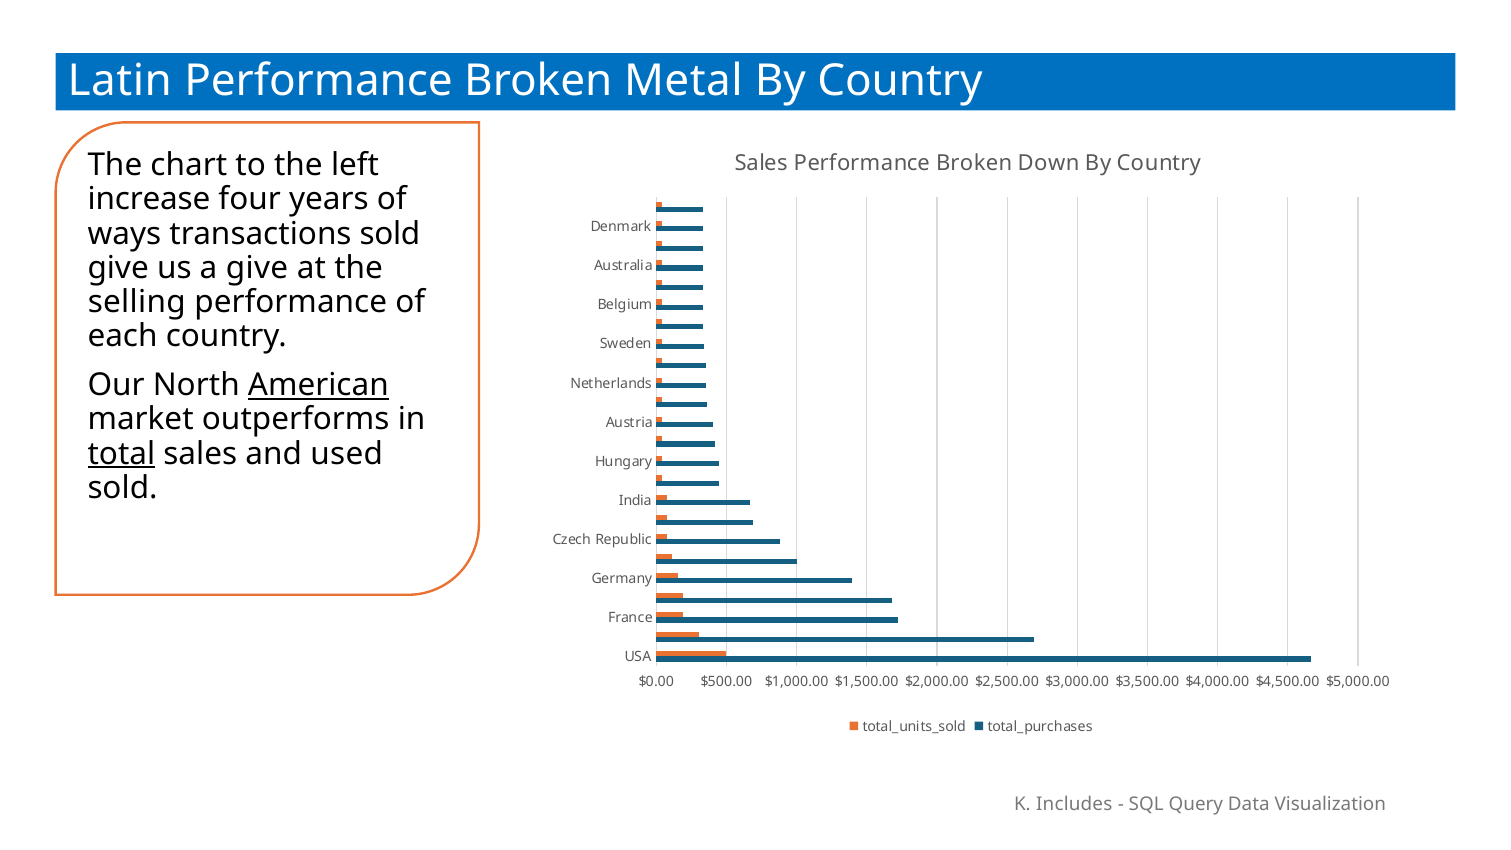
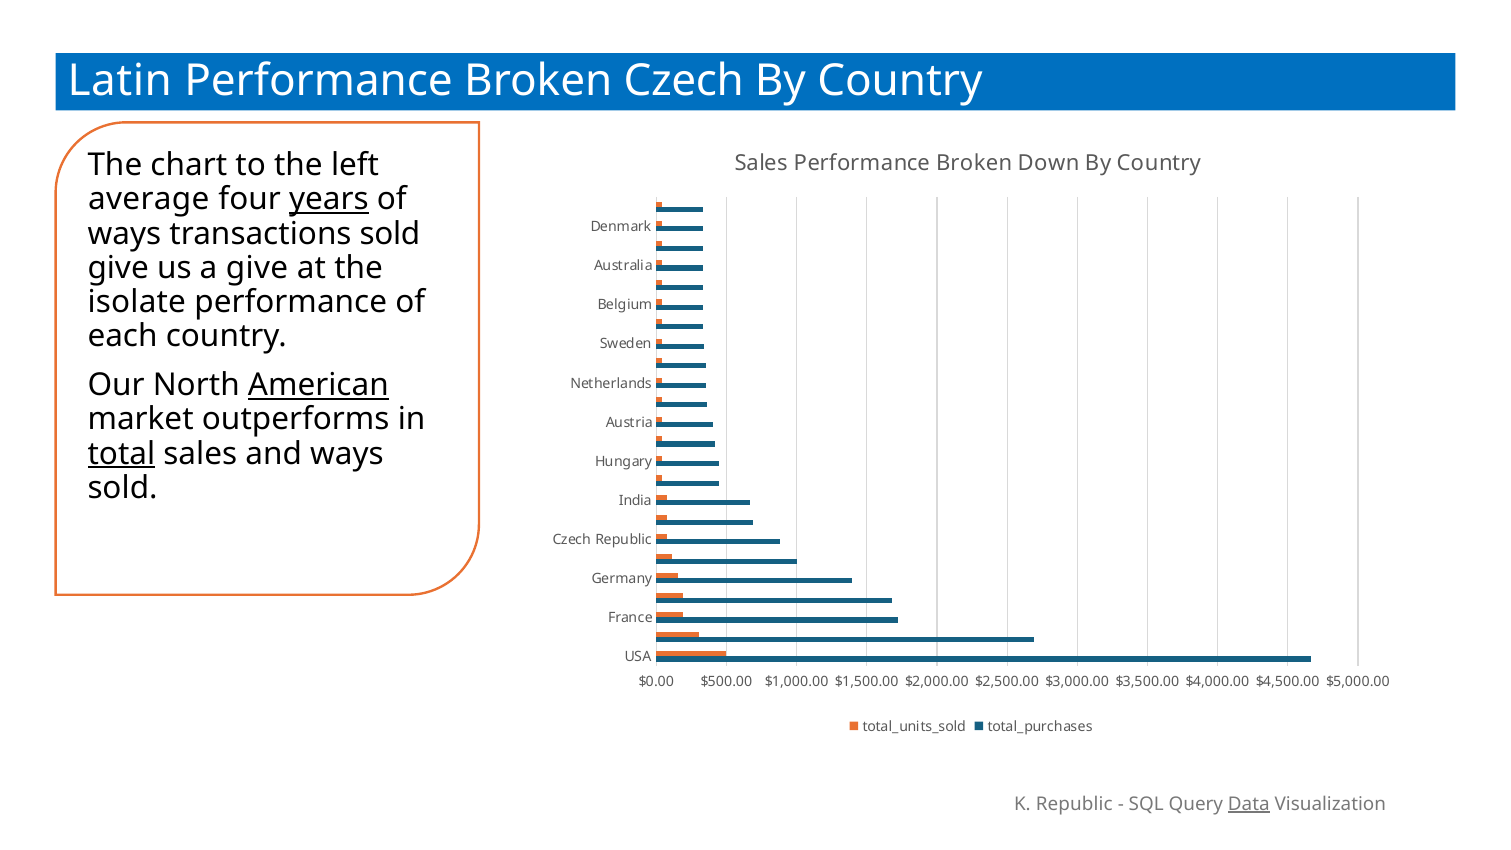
Broken Metal: Metal -> Czech (684, 81)
increase: increase -> average (149, 200)
years underline: none -> present (329, 200)
selling: selling -> isolate (137, 302)
and used: used -> ways (347, 454)
K Includes: Includes -> Republic (1074, 804)
Data underline: none -> present (1249, 804)
